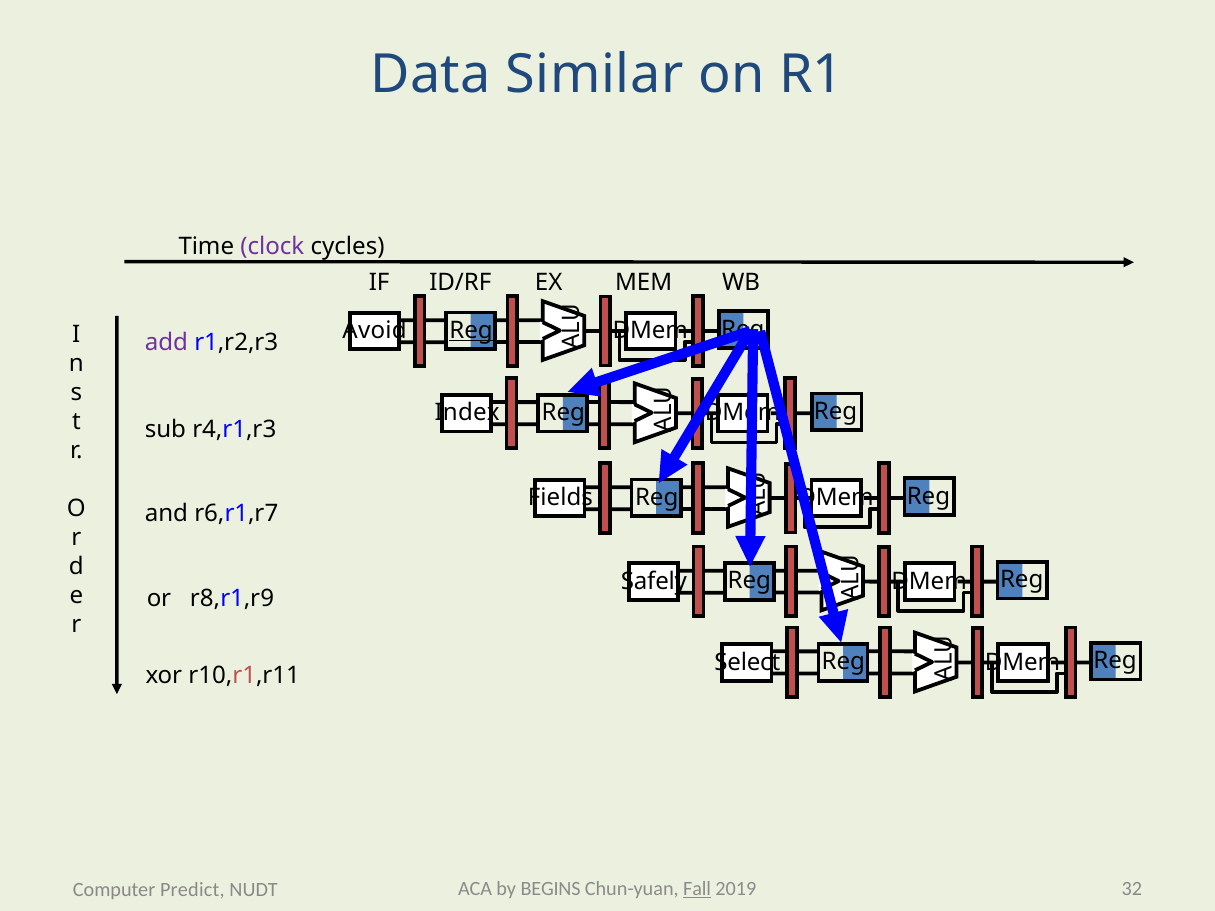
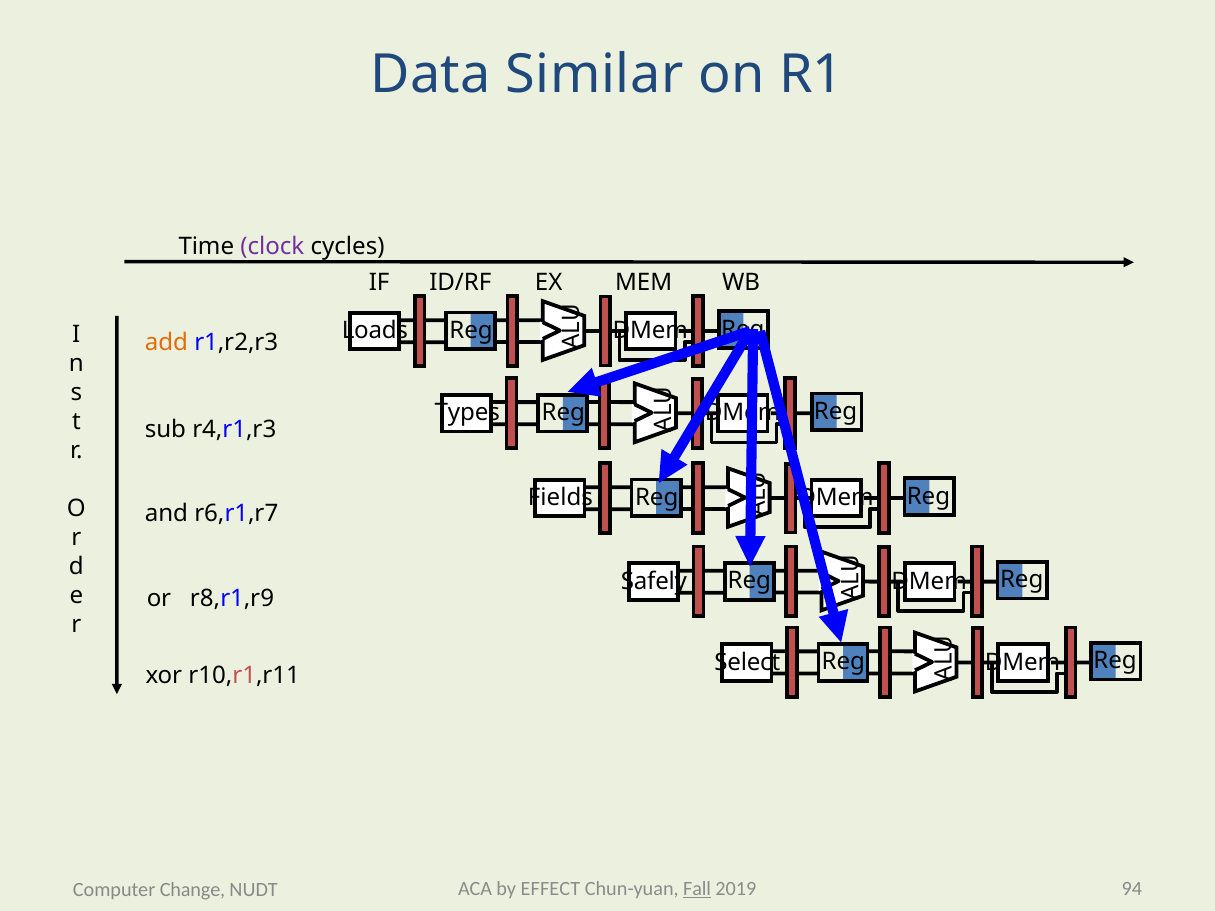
Reg underline: present -> none (471, 330)
Avoid: Avoid -> Loads (375, 331)
add colour: purple -> orange (166, 343)
Index: Index -> Types (467, 413)
BEGINS: BEGINS -> EFFECT (550, 889)
32: 32 -> 94 (1132, 889)
Predict: Predict -> Change (192, 890)
